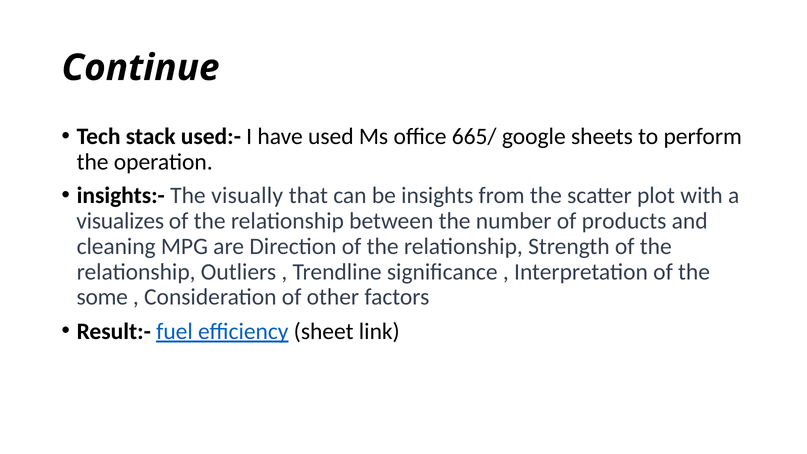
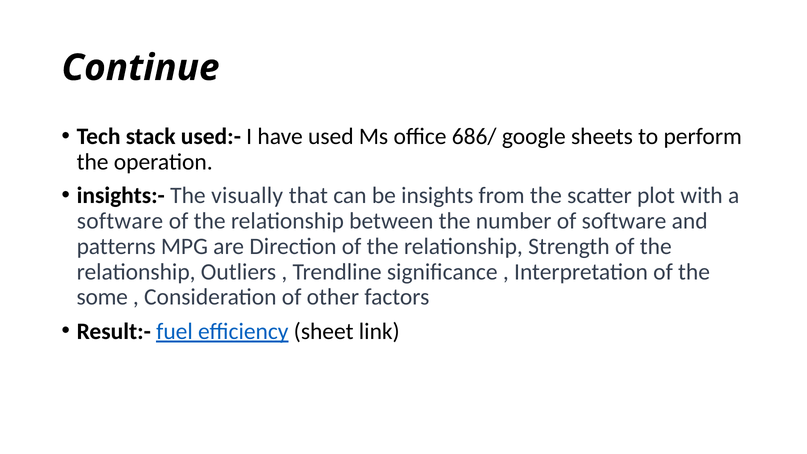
665/: 665/ -> 686/ (474, 136)
visualizes: visualizes -> software (120, 221)
of products: products -> software (624, 221)
cleaning: cleaning -> patterns (116, 246)
